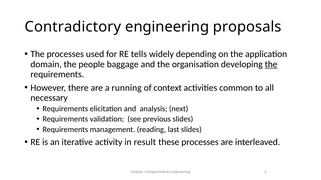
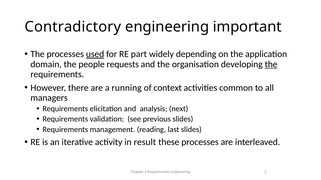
proposals: proposals -> important (247, 27)
used underline: none -> present (95, 54)
tells: tells -> part (139, 54)
baggage: baggage -> requests (123, 64)
necessary: necessary -> managers (49, 98)
